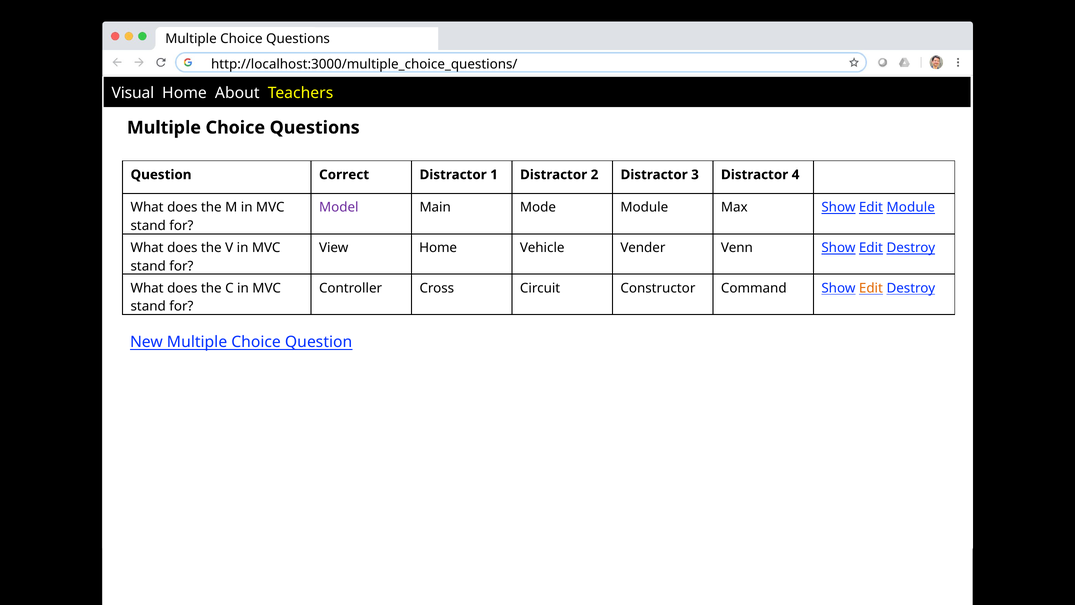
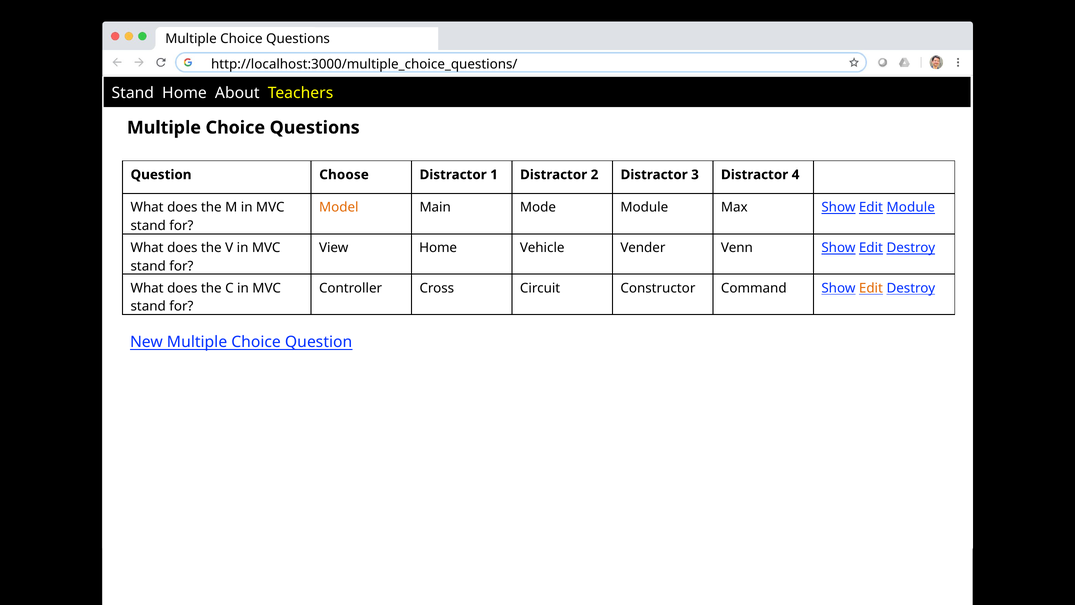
Visual: Visual -> Stand (133, 93)
Correct: Correct -> Choose (344, 175)
Model colour: purple -> orange (339, 207)
